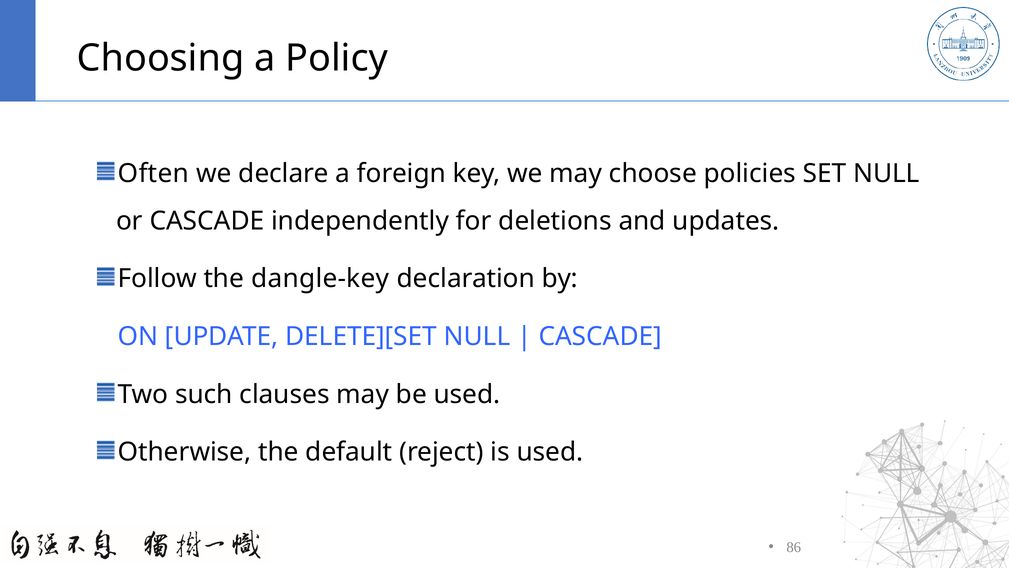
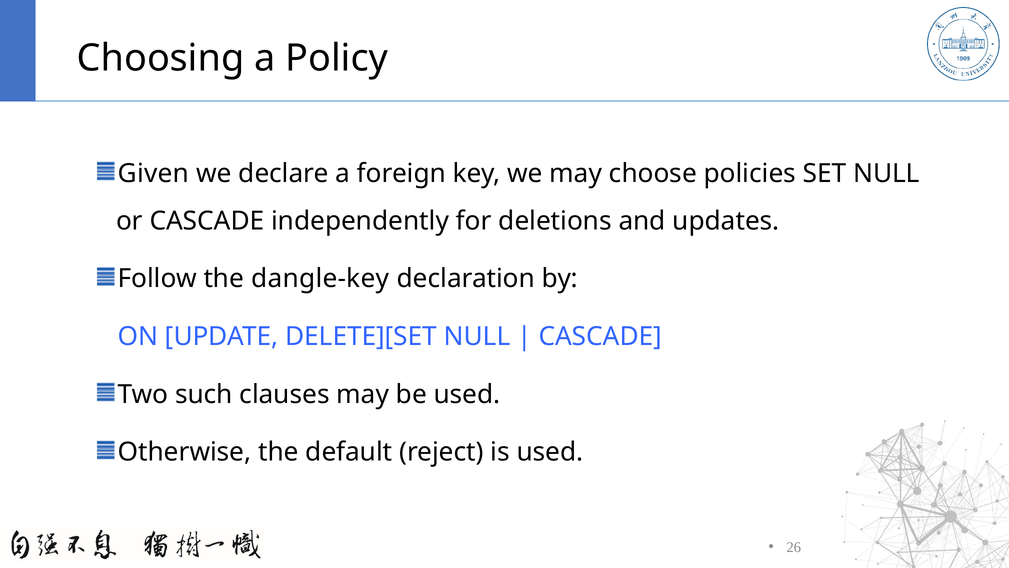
Often: Often -> Given (153, 173)
86: 86 -> 26 (794, 547)
